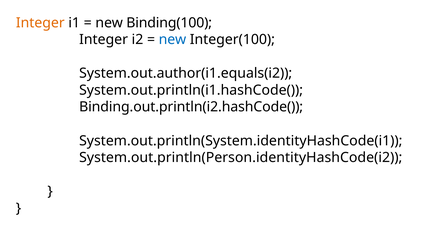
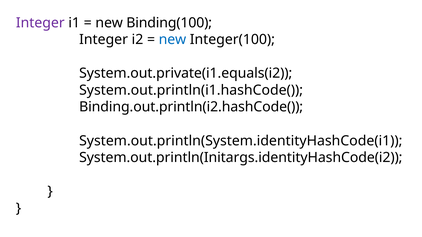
Integer colour: orange -> purple (40, 23)
System.out.author(i1.equals(i2: System.out.author(i1.equals(i2 -> System.out.private(i1.equals(i2 (186, 73)
System.out.println(Person.identityHashCode(i2: System.out.println(Person.identityHashCode(i2 -> System.out.println(Initargs.identityHashCode(i2 (241, 158)
